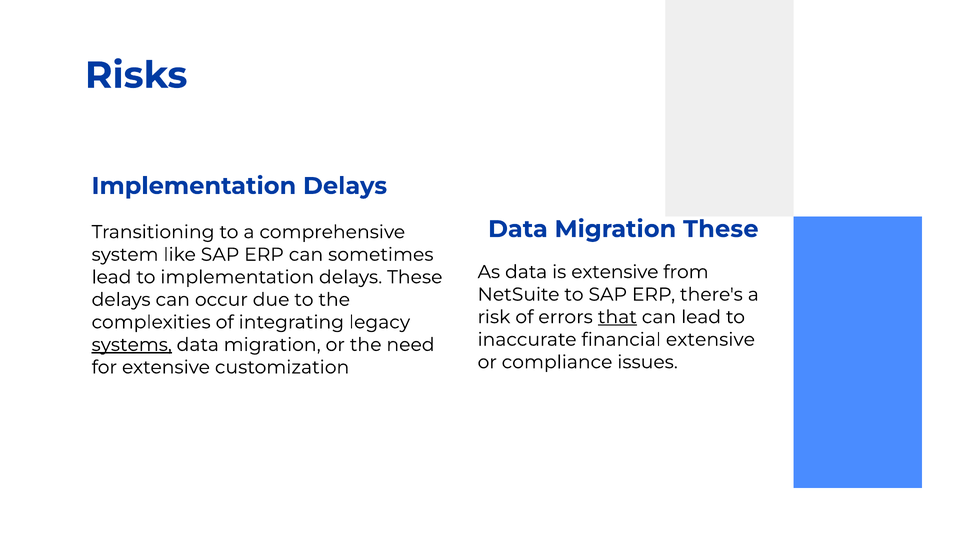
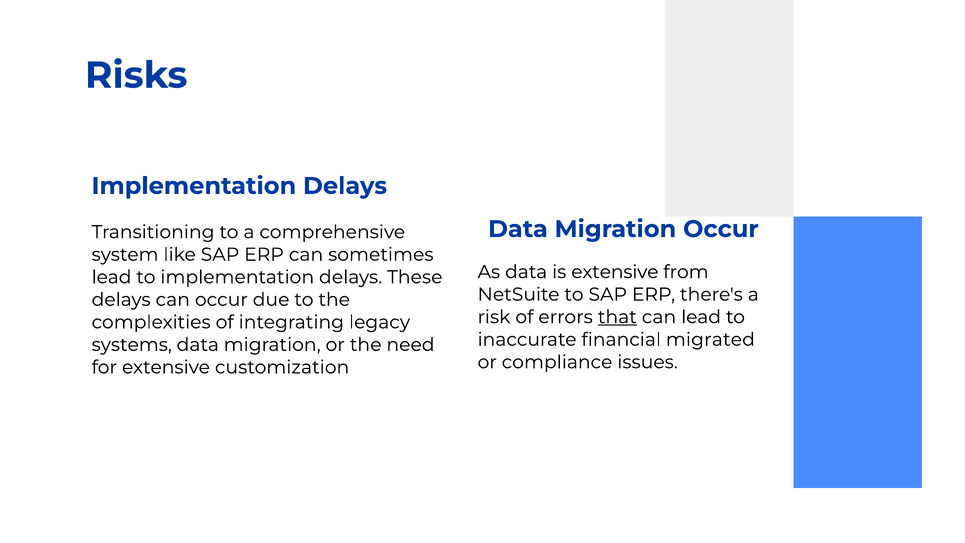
Migration These: These -> Occur (721, 229)
financial extensive: extensive -> migrated (710, 339)
systems underline: present -> none (132, 345)
